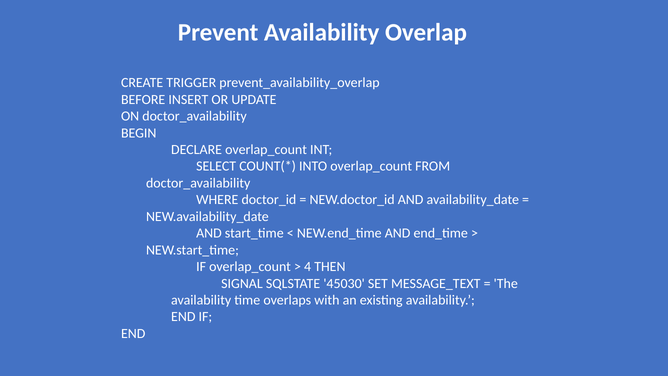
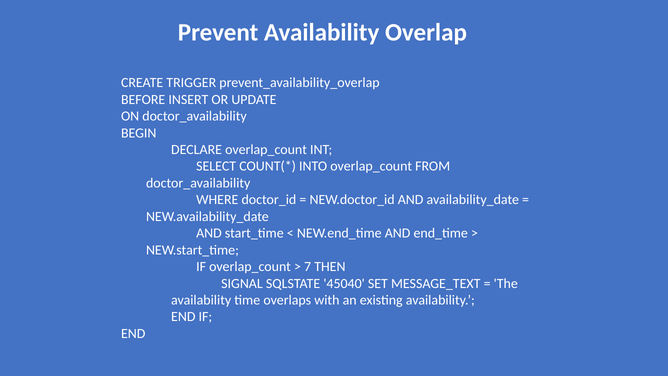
4: 4 -> 7 (308, 267)
45030: 45030 -> 45040 (344, 283)
